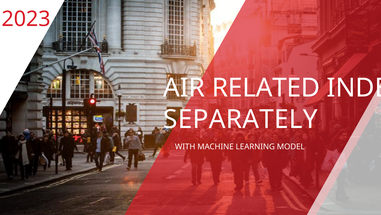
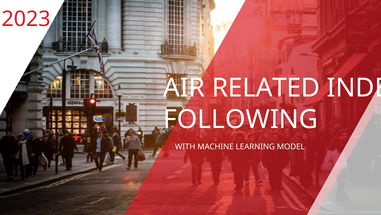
SEPARATELY: SEPARATELY -> FOLLOWING (241, 119)
